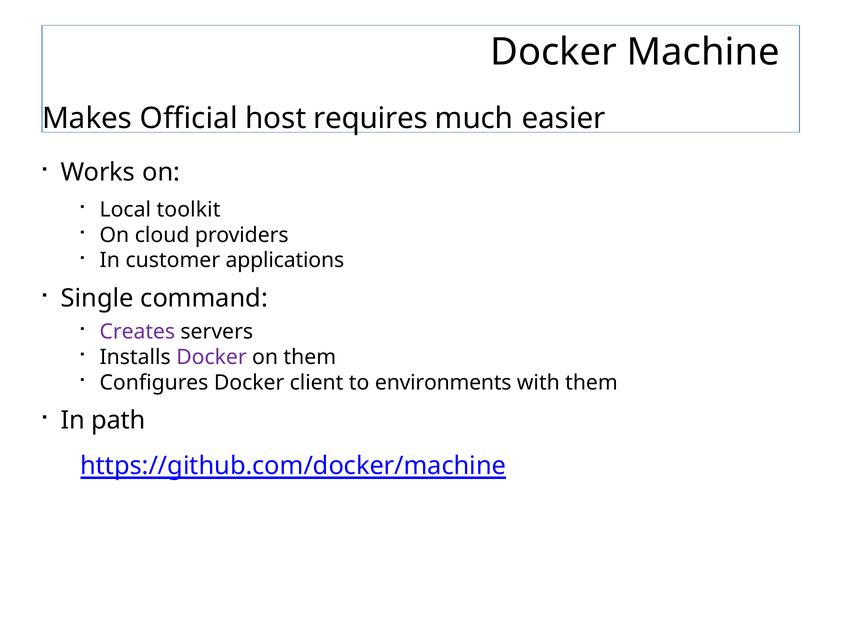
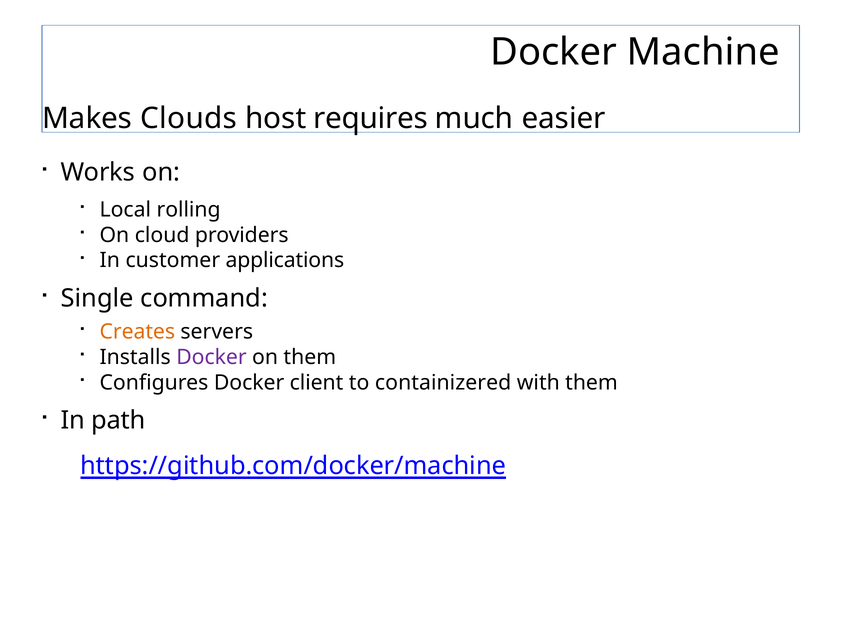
Official: Official -> Clouds (189, 118)
toolkit: toolkit -> rolling (189, 210)
Creates colour: purple -> orange (137, 332)
environments: environments -> containizered (443, 383)
